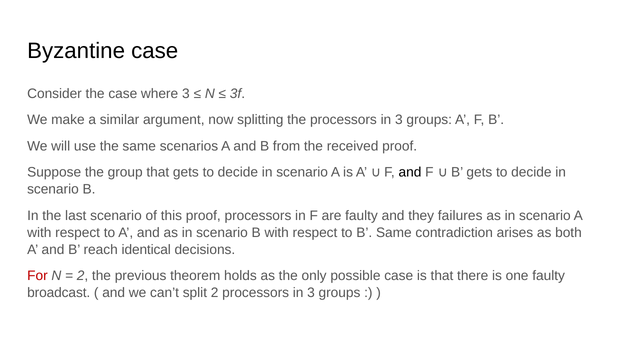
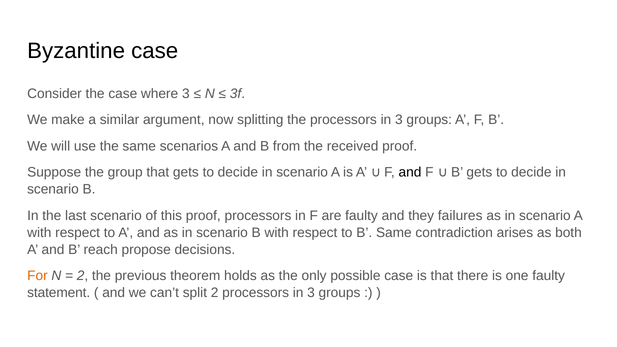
identical: identical -> propose (146, 250)
For colour: red -> orange (37, 276)
broadcast: broadcast -> statement (59, 293)
